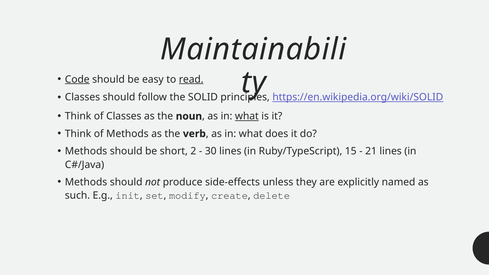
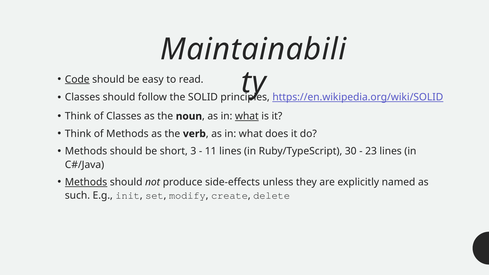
read underline: present -> none (191, 79)
2: 2 -> 3 (193, 151)
30: 30 -> 11 (211, 151)
15: 15 -> 30 (351, 151)
21: 21 -> 23 (371, 151)
Methods underline: none -> present (86, 182)
